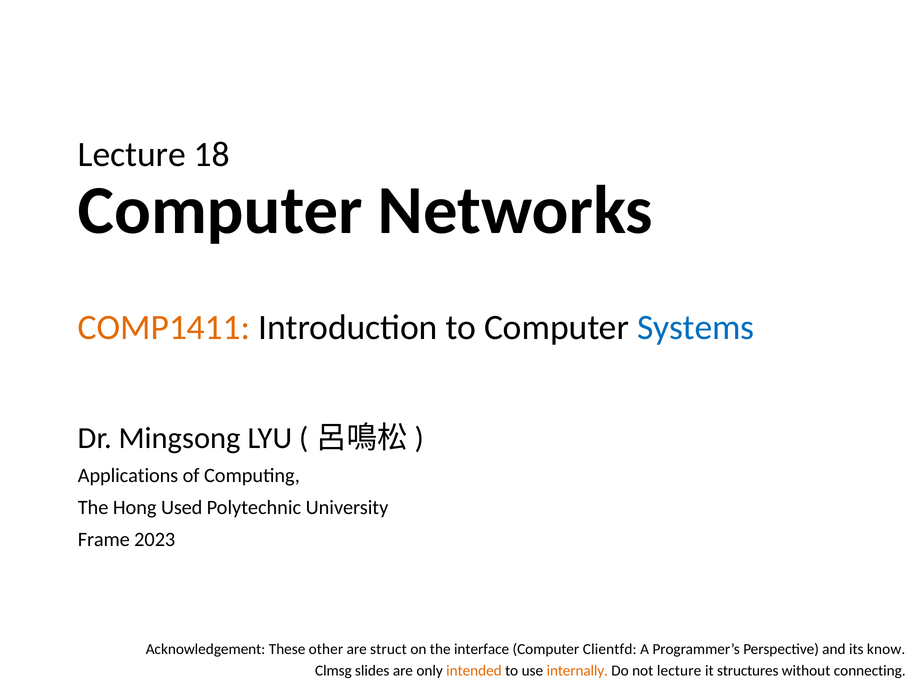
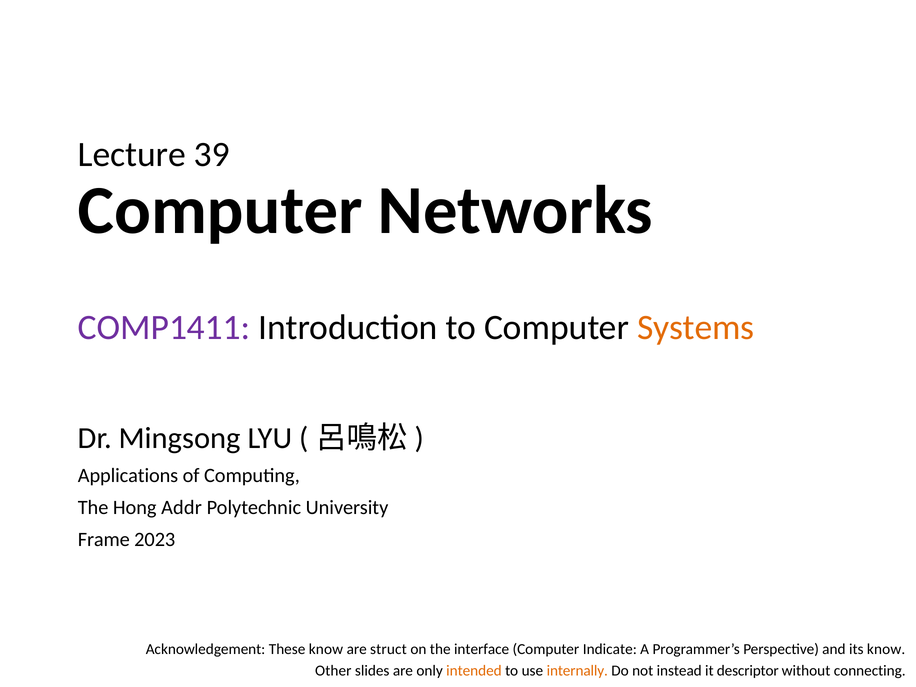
18: 18 -> 39 (212, 154)
COMP1411 colour: orange -> purple (164, 328)
Systems colour: blue -> orange (696, 328)
Used: Used -> Addr (182, 507)
These other: other -> know (326, 649)
Clientfd: Clientfd -> Indicate (610, 649)
Clmsg: Clmsg -> Other (333, 671)
not lecture: lecture -> instead (679, 671)
structures: structures -> descriptor (748, 671)
